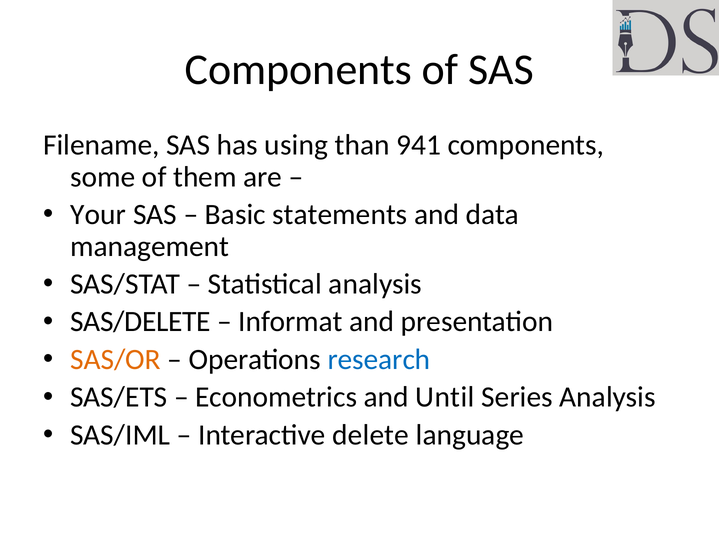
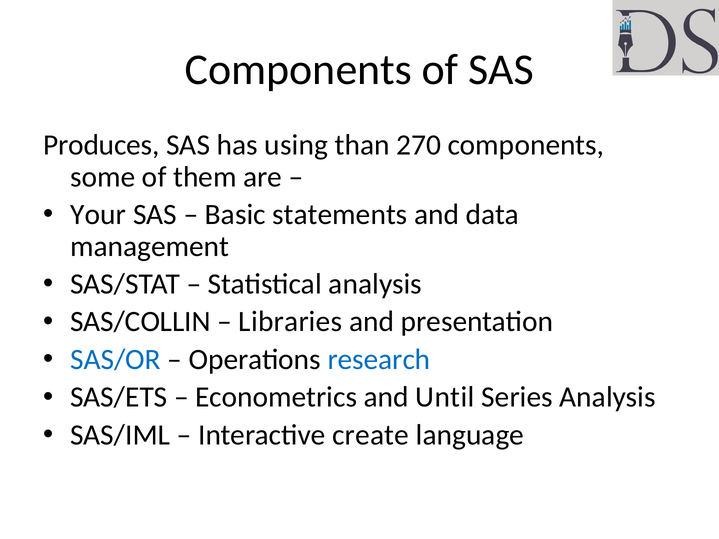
Filename: Filename -> Produces (101, 145)
941: 941 -> 270 (419, 145)
SAS/DELETE: SAS/DELETE -> SAS/COLLIN (140, 322)
Informat: Informat -> Libraries (290, 322)
SAS/OR colour: orange -> blue (115, 360)
delete: delete -> create (371, 435)
